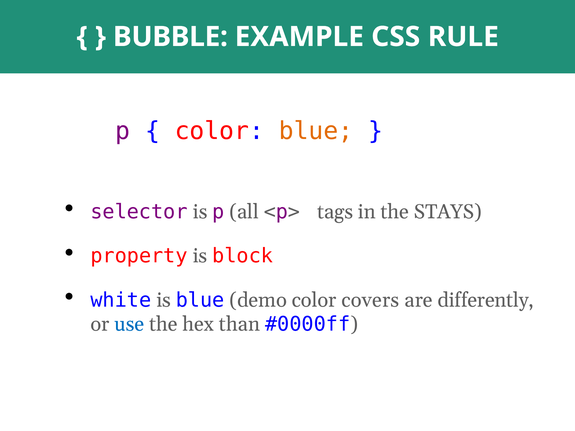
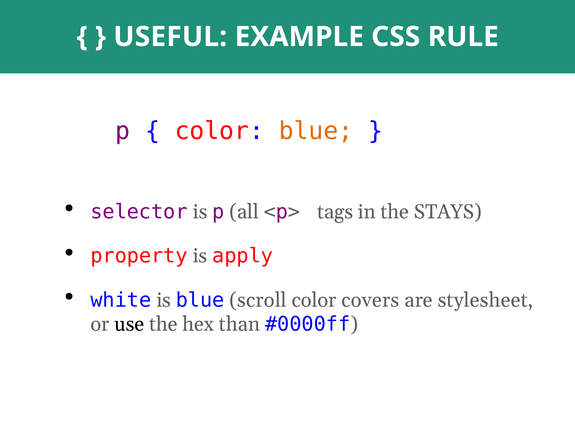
BUBBLE: BUBBLE -> USEFUL (170, 37)
block: block -> apply (243, 256)
demo: demo -> scroll (258, 300)
differently: differently -> stylesheet (486, 300)
use colour: blue -> black (129, 324)
